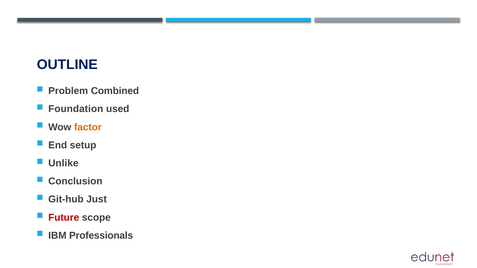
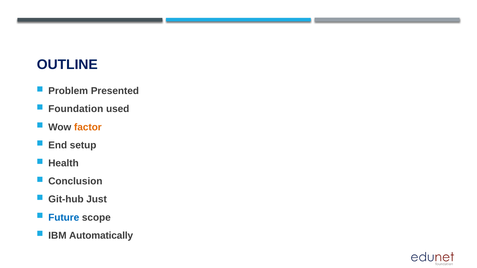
Combined: Combined -> Presented (115, 91)
Unlike: Unlike -> Health (63, 163)
Future colour: red -> blue (64, 218)
Professionals: Professionals -> Automatically (101, 236)
